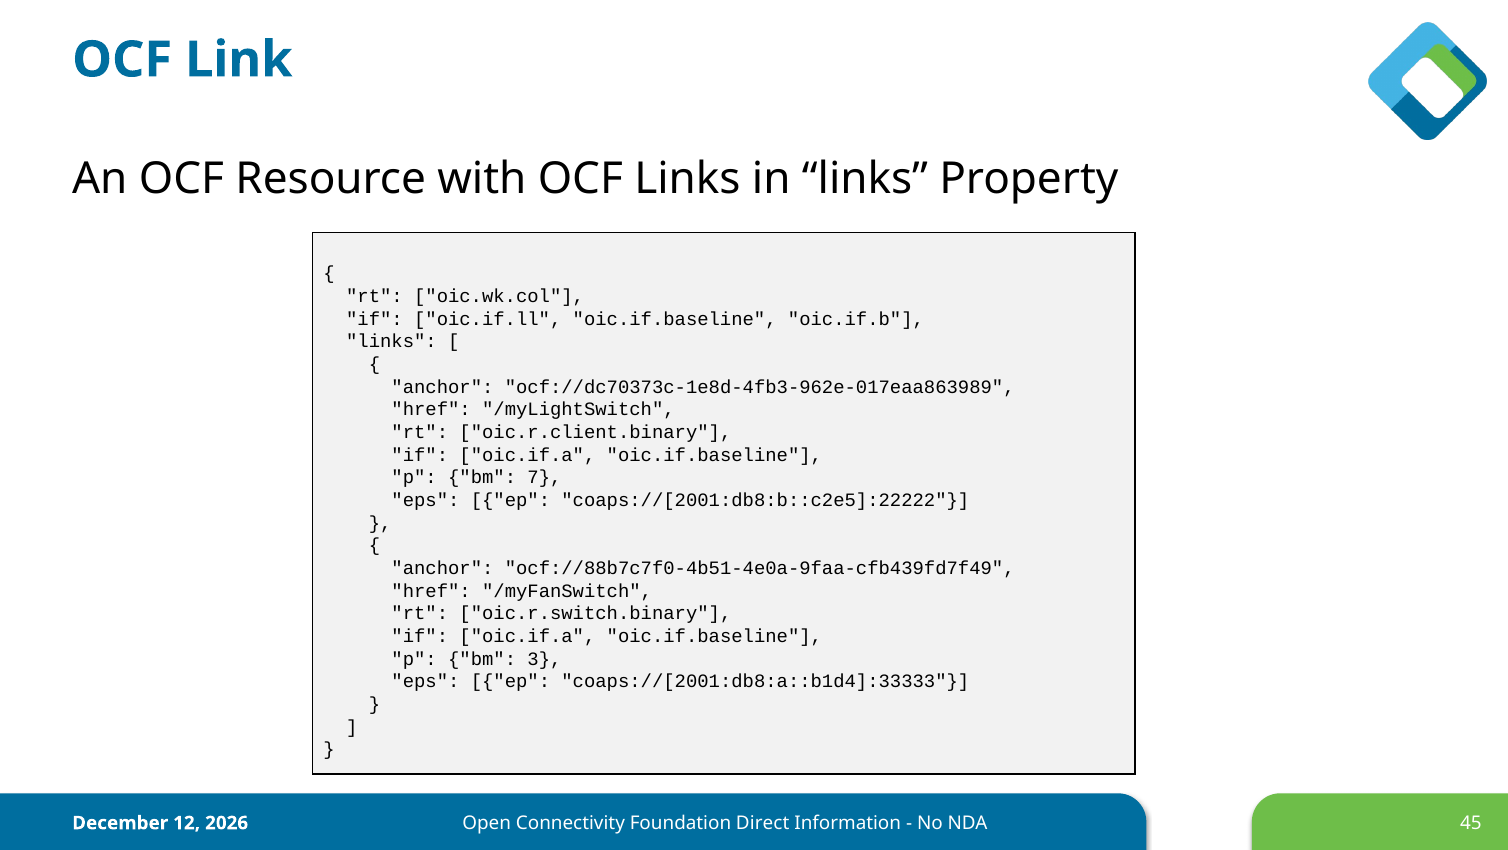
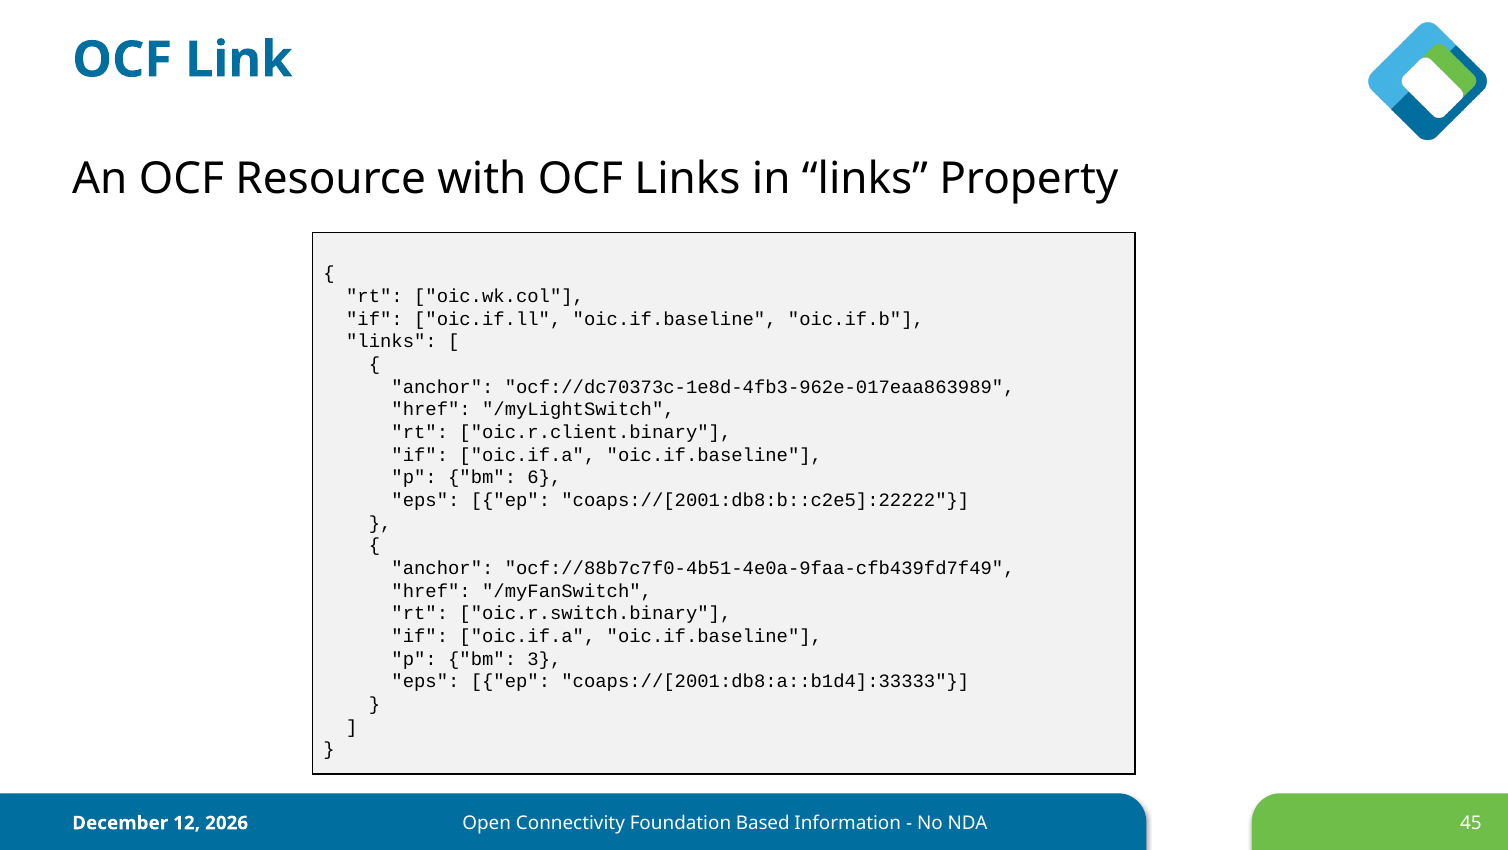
7: 7 -> 6 (544, 478)
Direct: Direct -> Based (763, 823)
